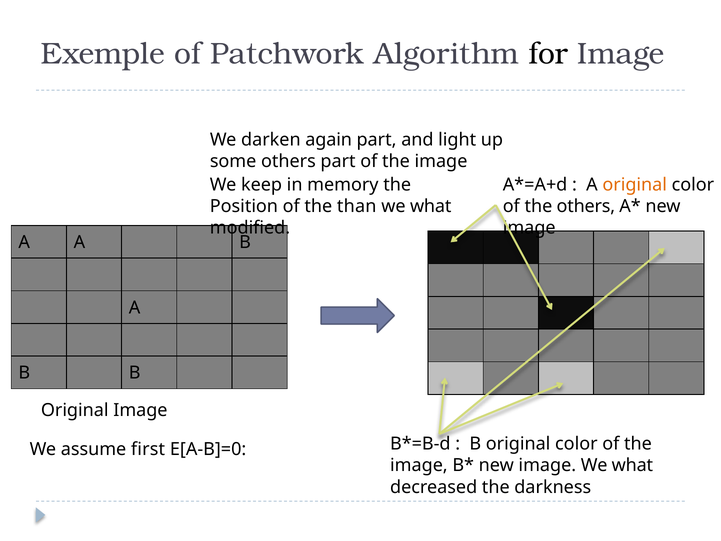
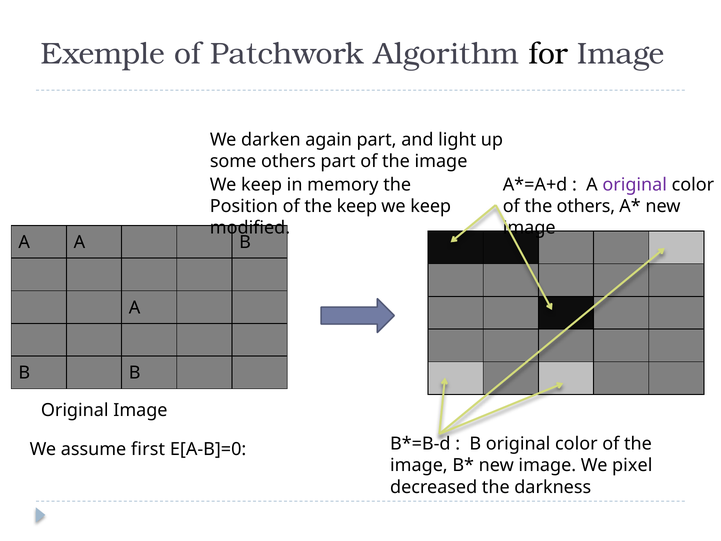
original colour: orange -> purple (635, 185)
the than: than -> keep (357, 206)
what: what -> keep (431, 206)
image We what: what -> pixel (632, 465)
